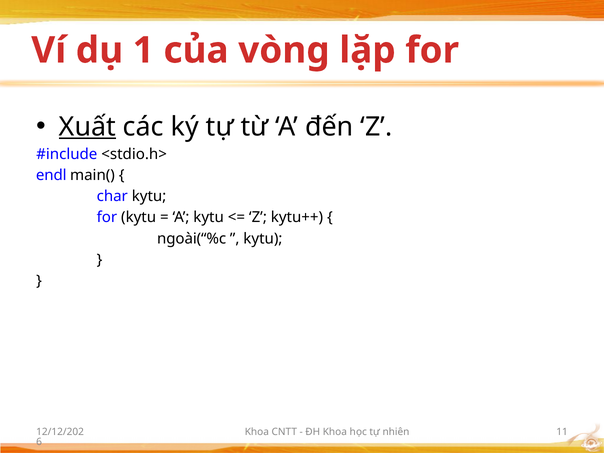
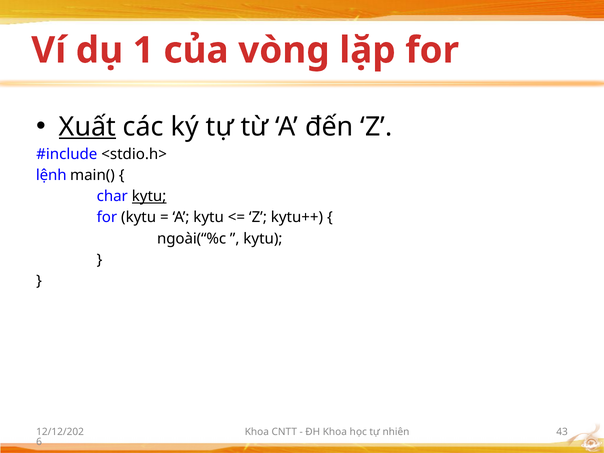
endl: endl -> lệnh (51, 175)
kytu underline: none -> present (149, 196)
11: 11 -> 43 (562, 432)
